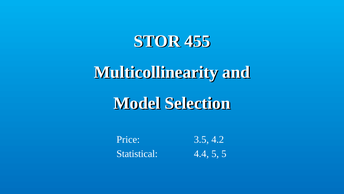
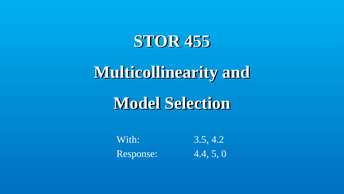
Price: Price -> With (128, 139)
Statistical: Statistical -> Response (137, 153)
5 5: 5 -> 0 (224, 153)
